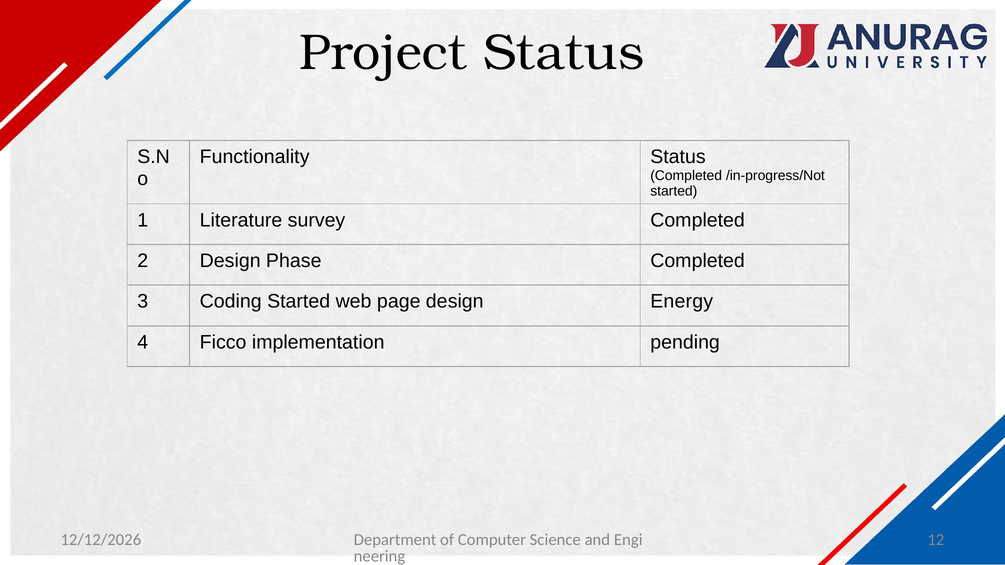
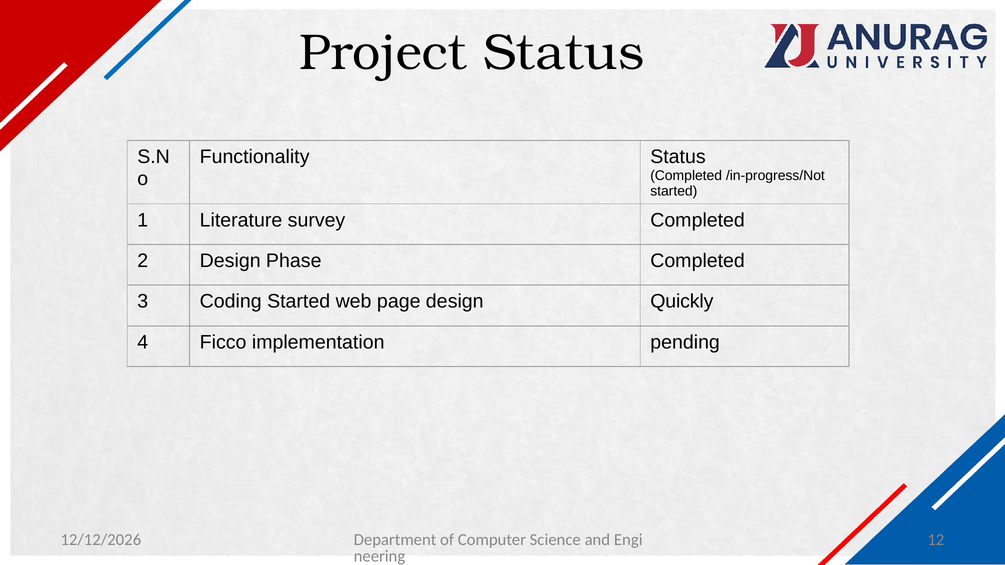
Energy: Energy -> Quickly (682, 302)
